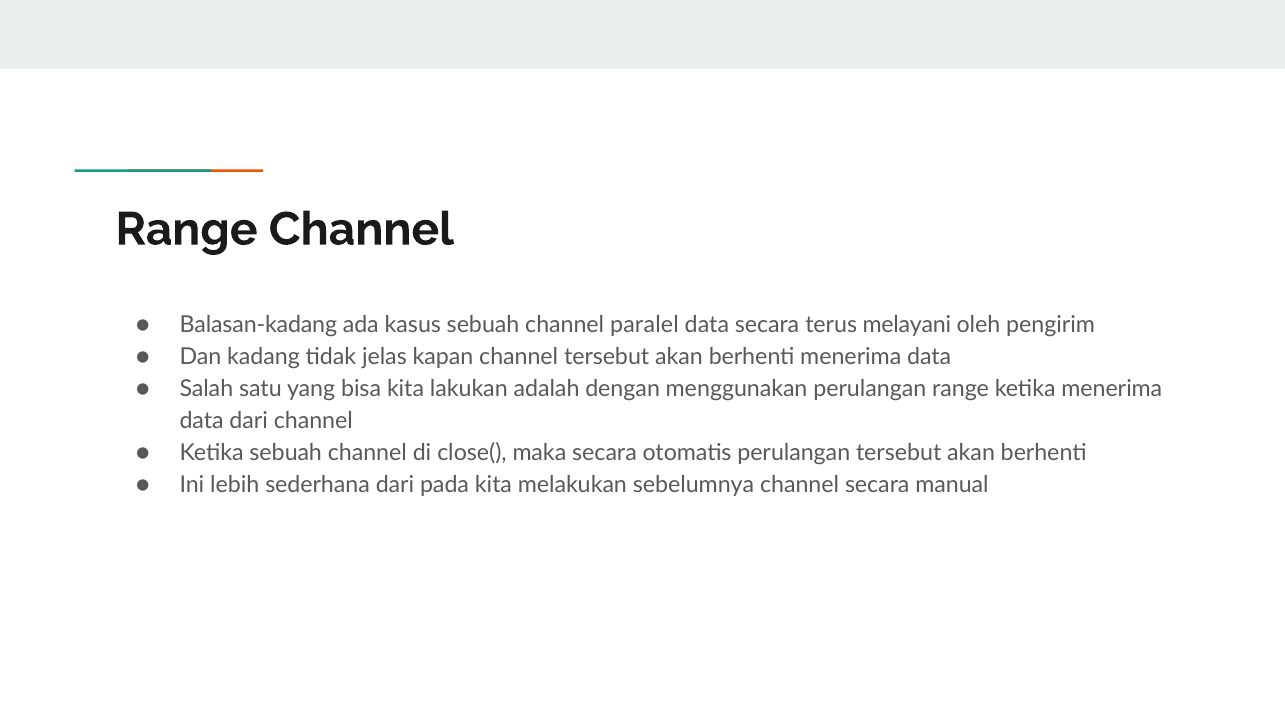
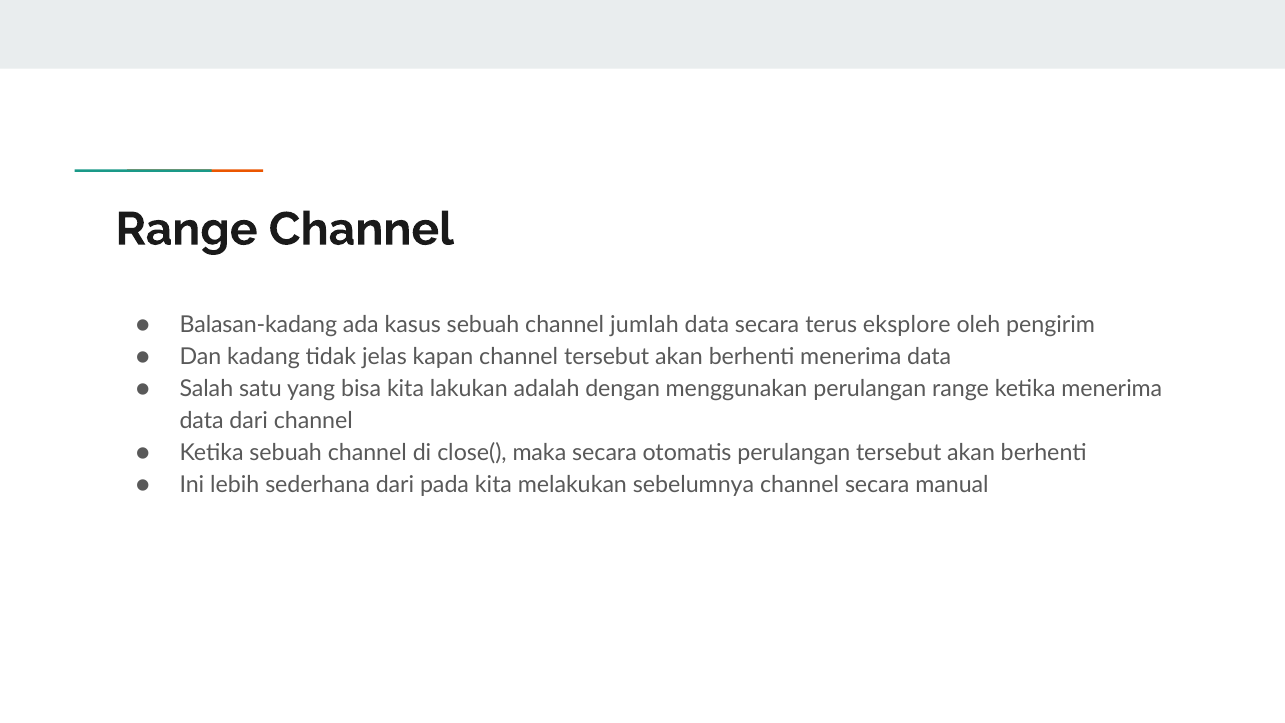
paralel: paralel -> jumlah (644, 325)
melayani: melayani -> eksplore (907, 325)
